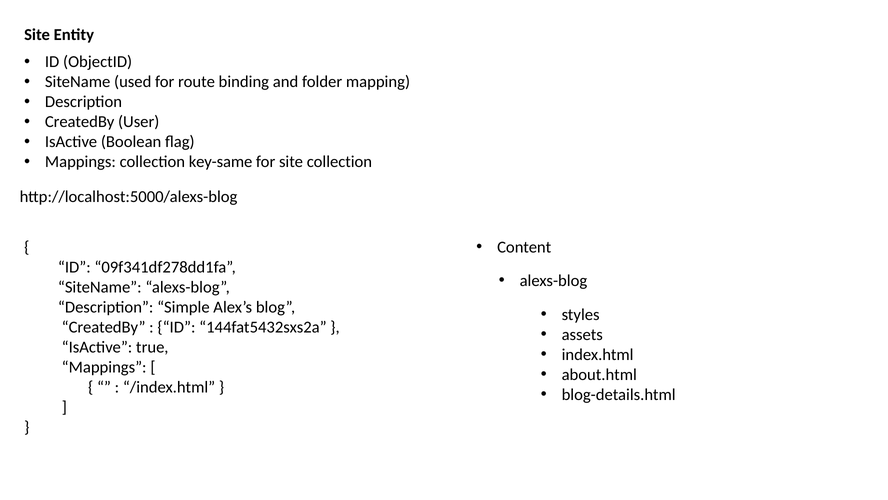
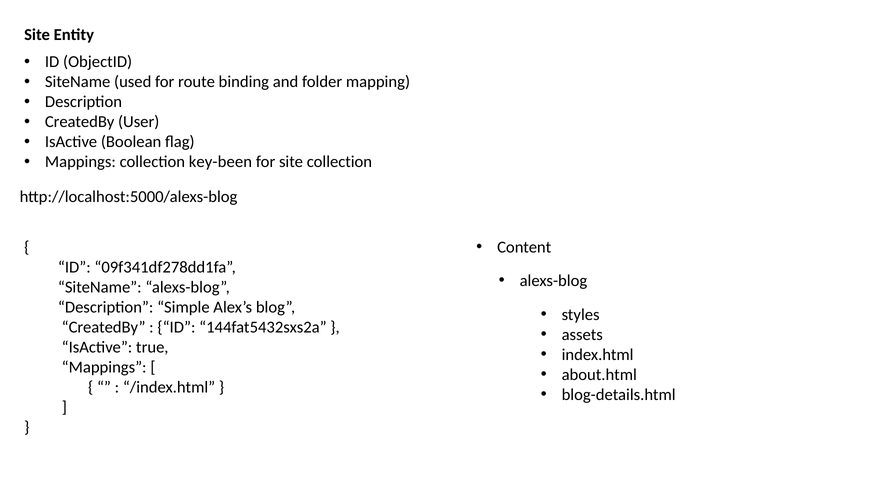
key-same: key-same -> key-been (220, 162)
